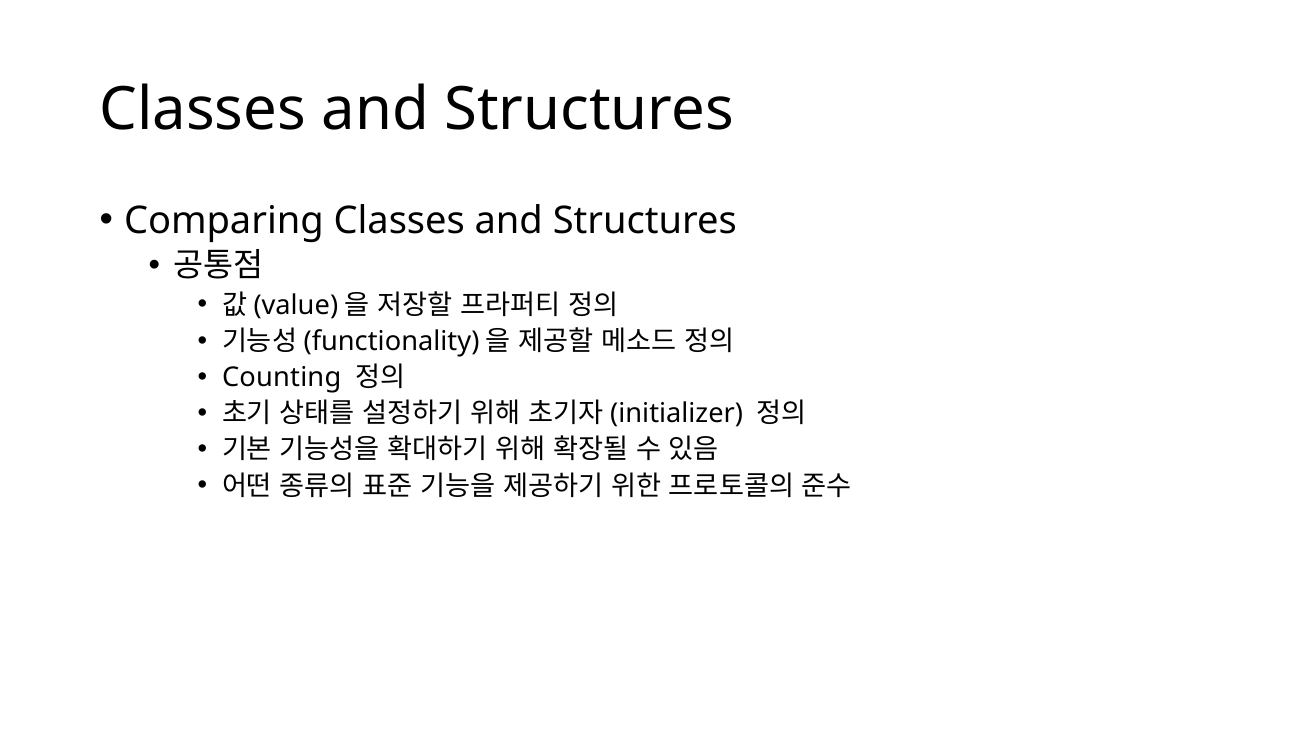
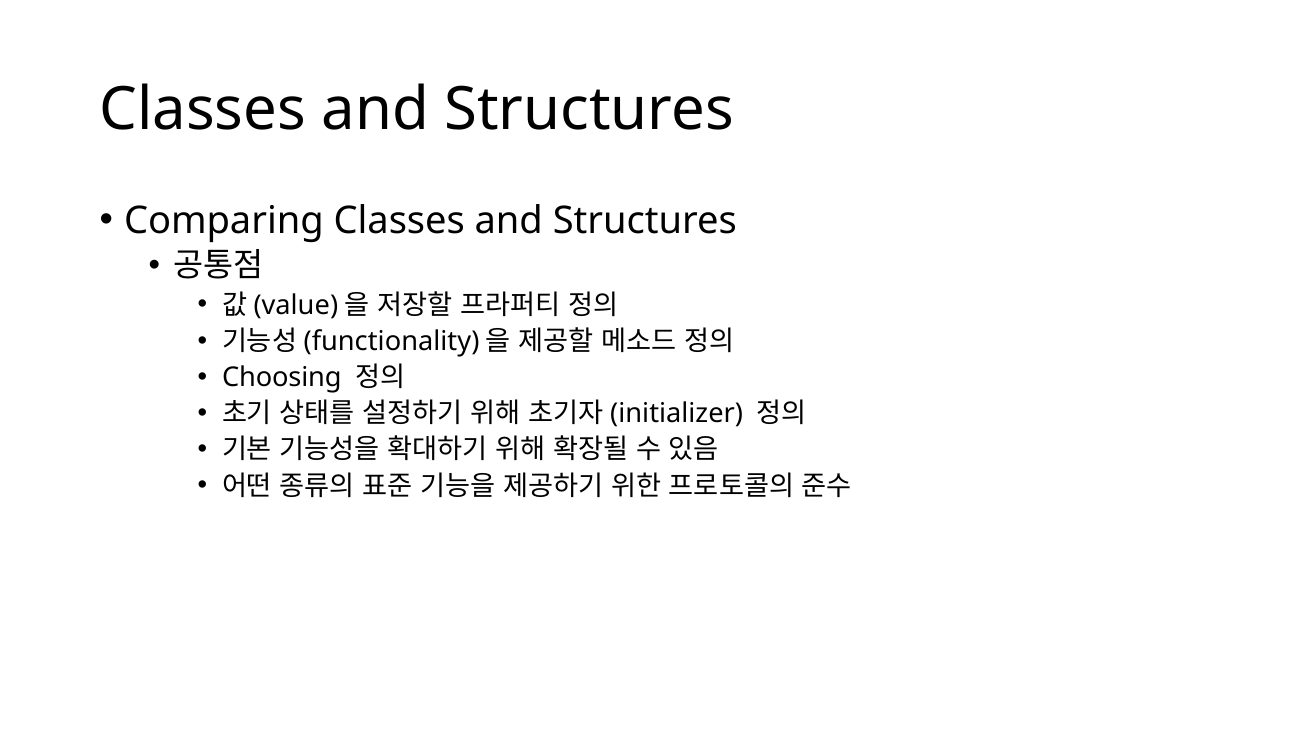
Counting: Counting -> Choosing (282, 377)
